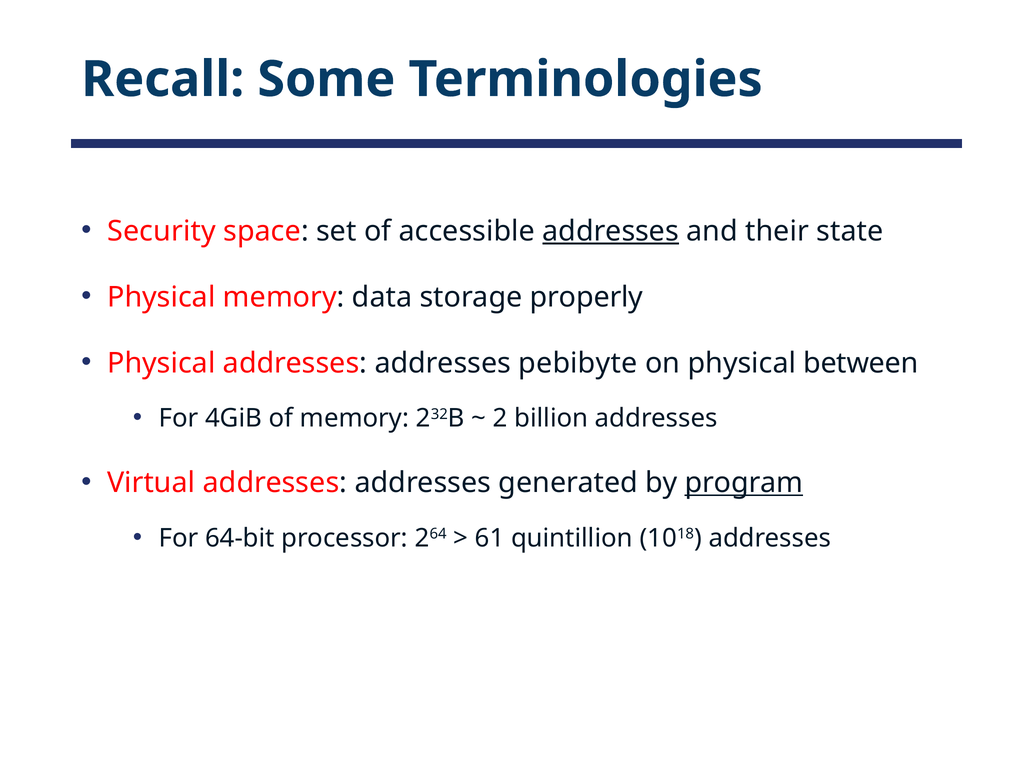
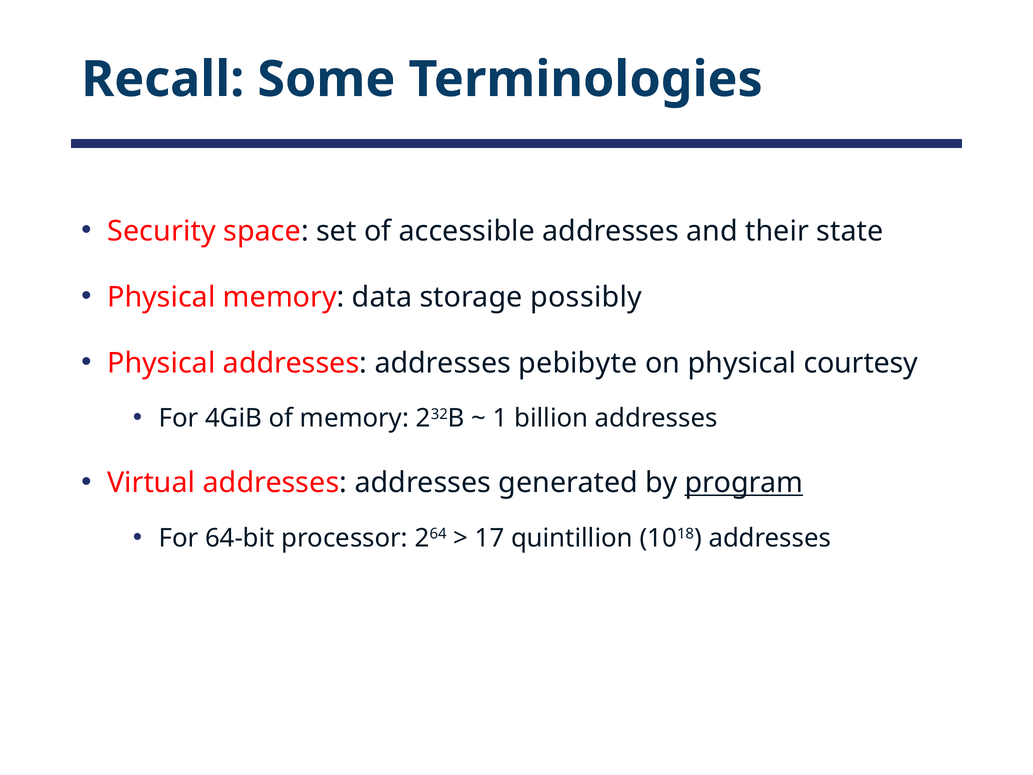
addresses underline: present -> none (611, 231)
properly: properly -> possibly (586, 297)
between: between -> courtesy (861, 363)
2: 2 -> 1 (500, 418)
61: 61 -> 17 (490, 538)
